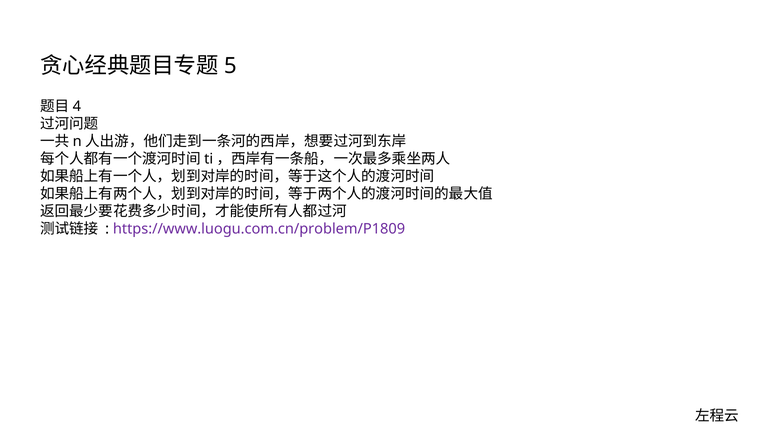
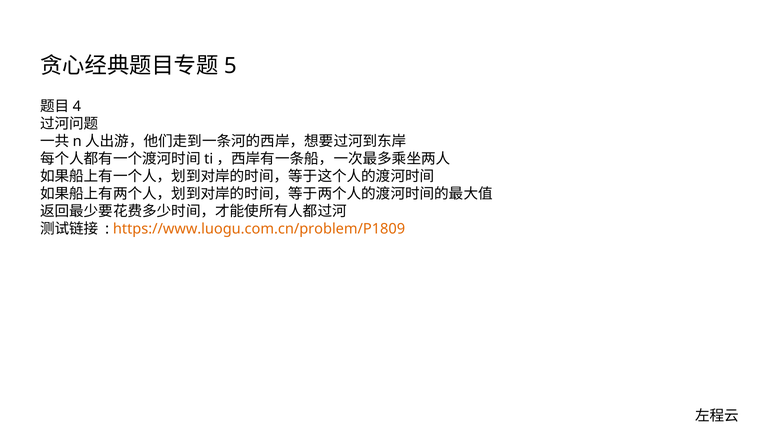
https://www.luogu.com.cn/problem/P1809 colour: purple -> orange (259, 229)
